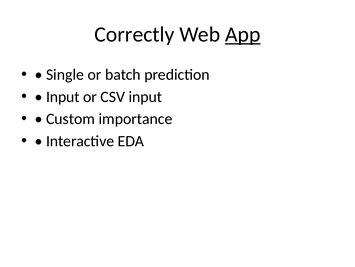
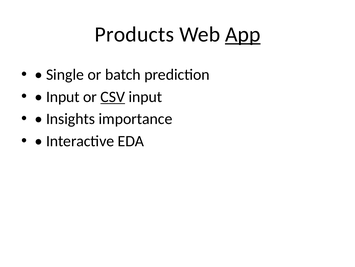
Correctly: Correctly -> Products (134, 34)
CSV underline: none -> present (113, 97)
Custom: Custom -> Insights (71, 119)
